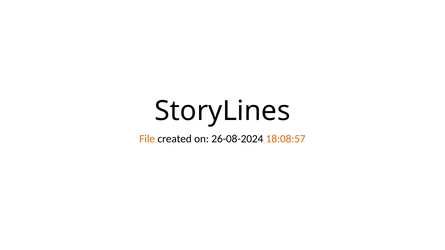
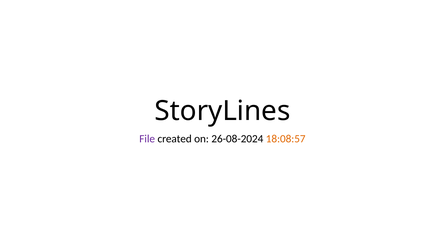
File colour: orange -> purple (147, 139)
